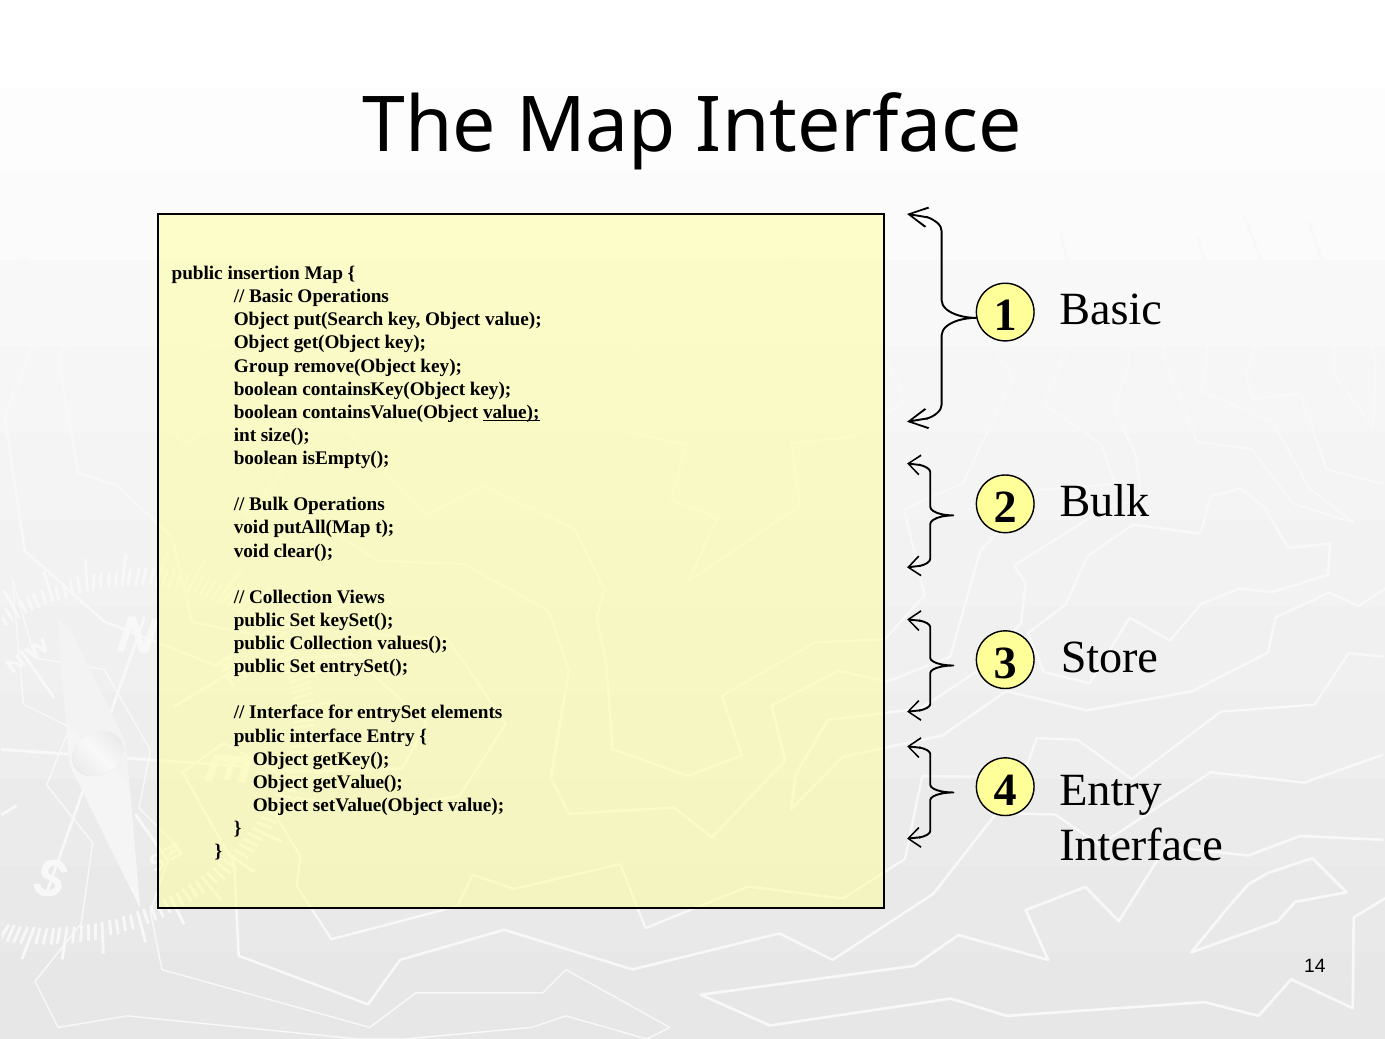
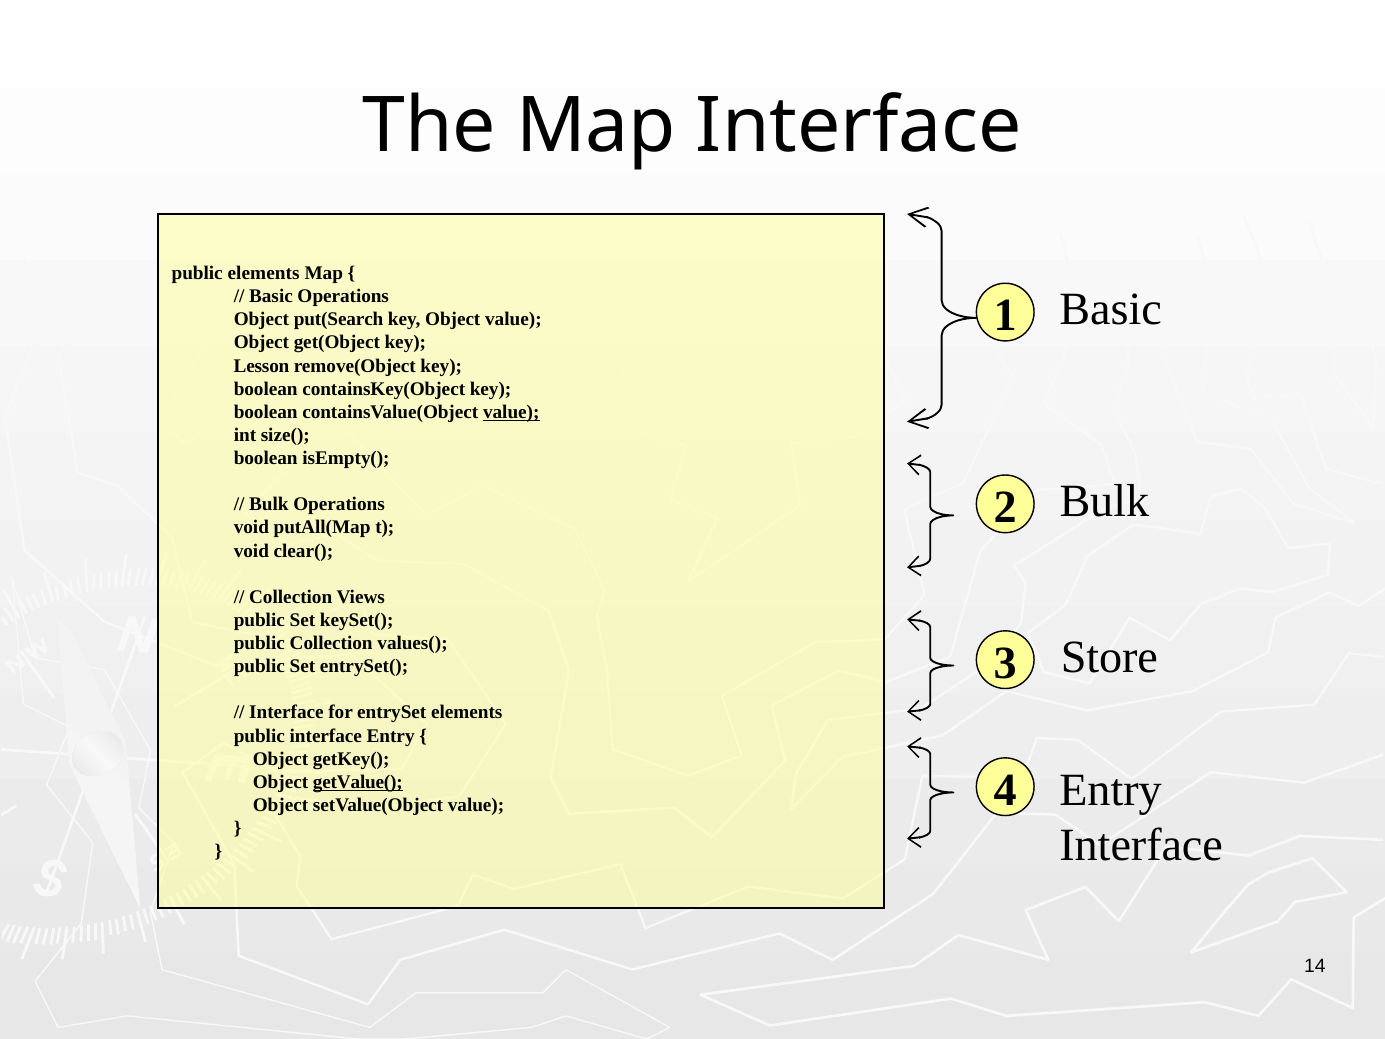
public insertion: insertion -> elements (264, 273)
Group: Group -> Lesson (262, 366)
getValue( underline: none -> present (358, 782)
